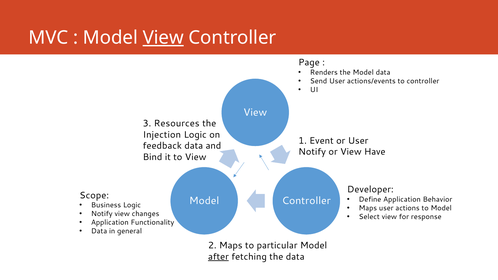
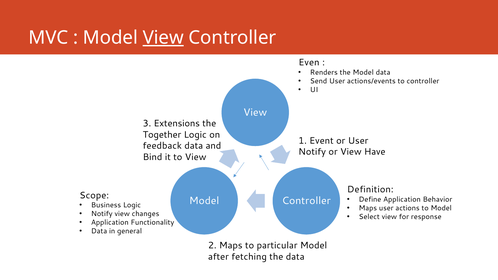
Page: Page -> Even (309, 63)
Resources: Resources -> Extensions (177, 123)
Injection: Injection -> Together (162, 135)
Developer: Developer -> Definition (370, 190)
after underline: present -> none (218, 257)
